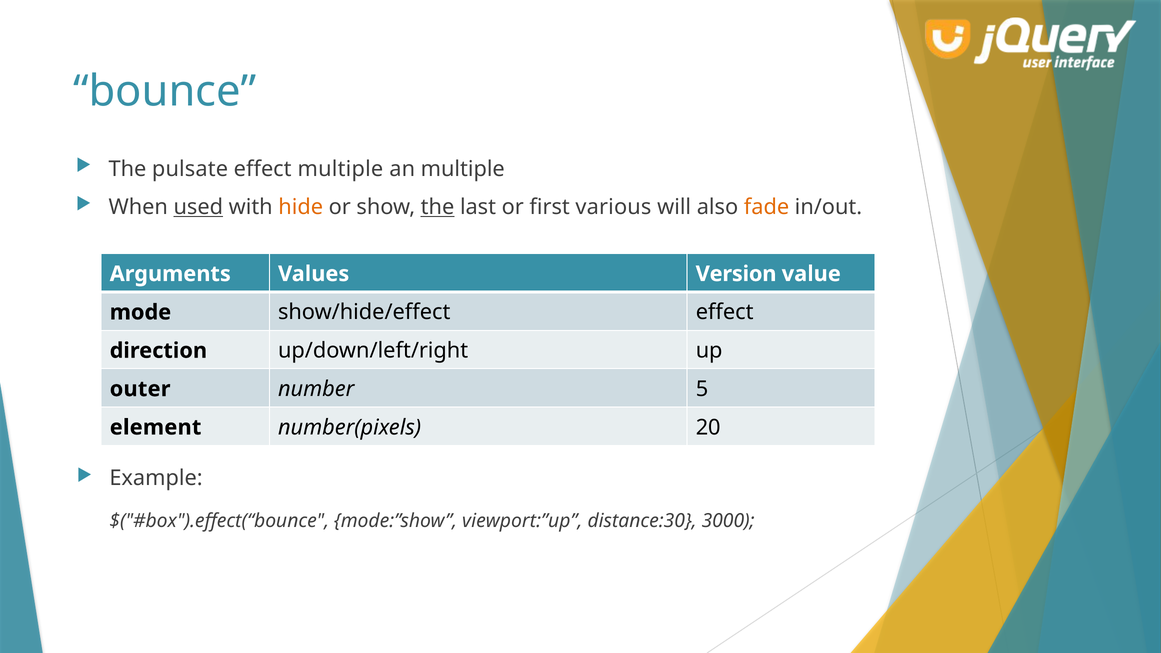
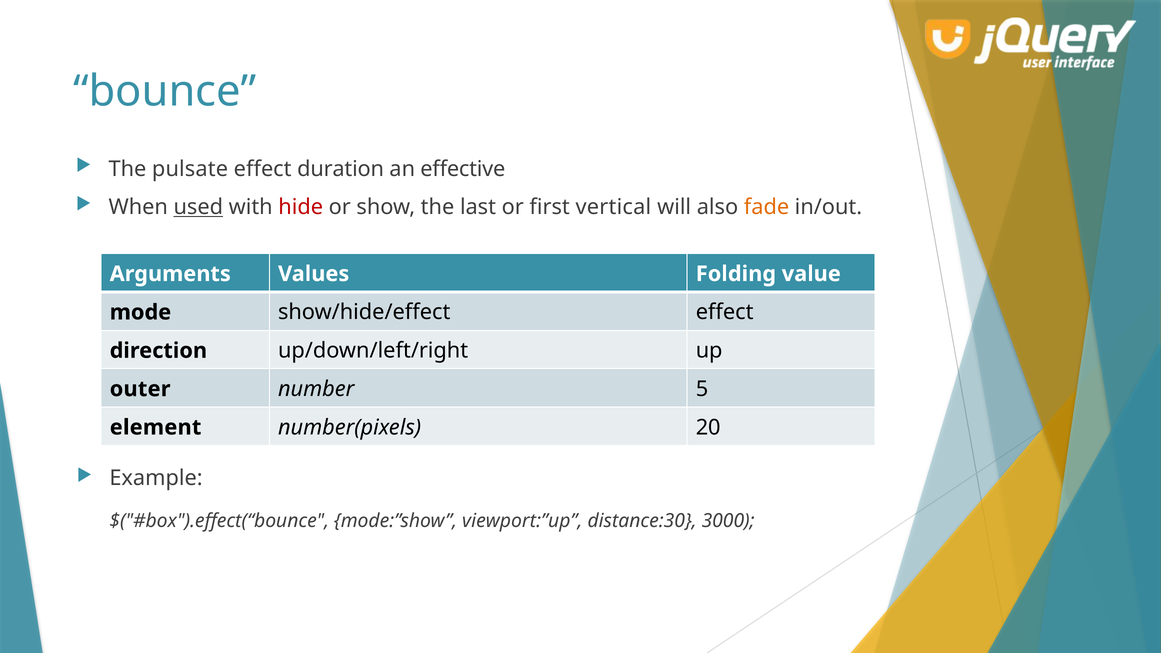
effect multiple: multiple -> duration (341, 169)
an multiple: multiple -> effective (463, 169)
hide colour: orange -> red (301, 207)
the underline: present -> none (438, 207)
various: various -> vertical (613, 207)
Version: Version -> Folding (736, 274)
